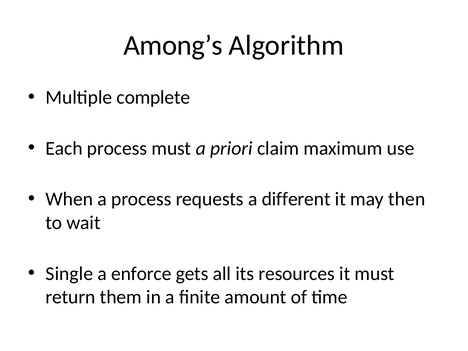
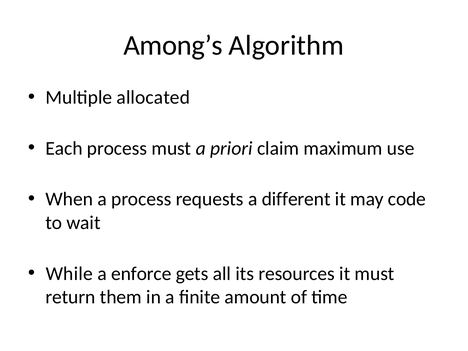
complete: complete -> allocated (153, 97)
then: then -> code (407, 199)
Single: Single -> While (69, 274)
